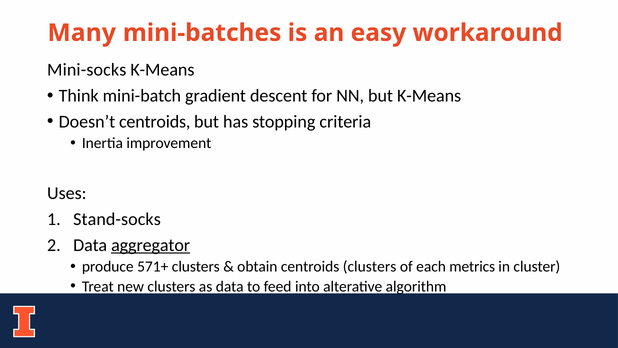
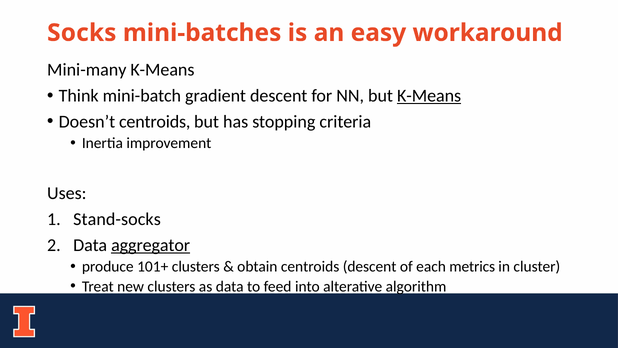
Many: Many -> Socks (82, 33)
Mini-socks: Mini-socks -> Mini-many (87, 70)
K-Means underline: none -> present (429, 96)
571+: 571+ -> 101+ (153, 266)
centroids clusters: clusters -> descent (370, 266)
